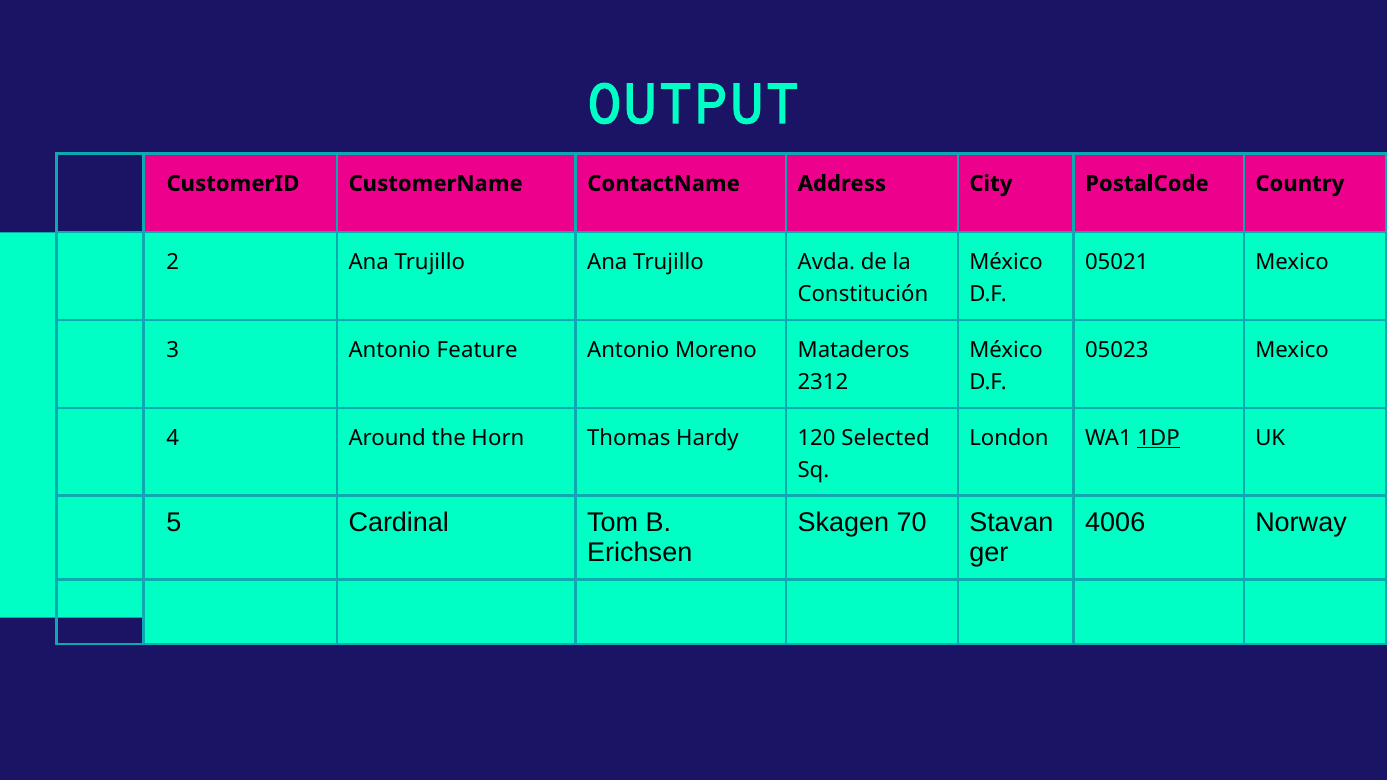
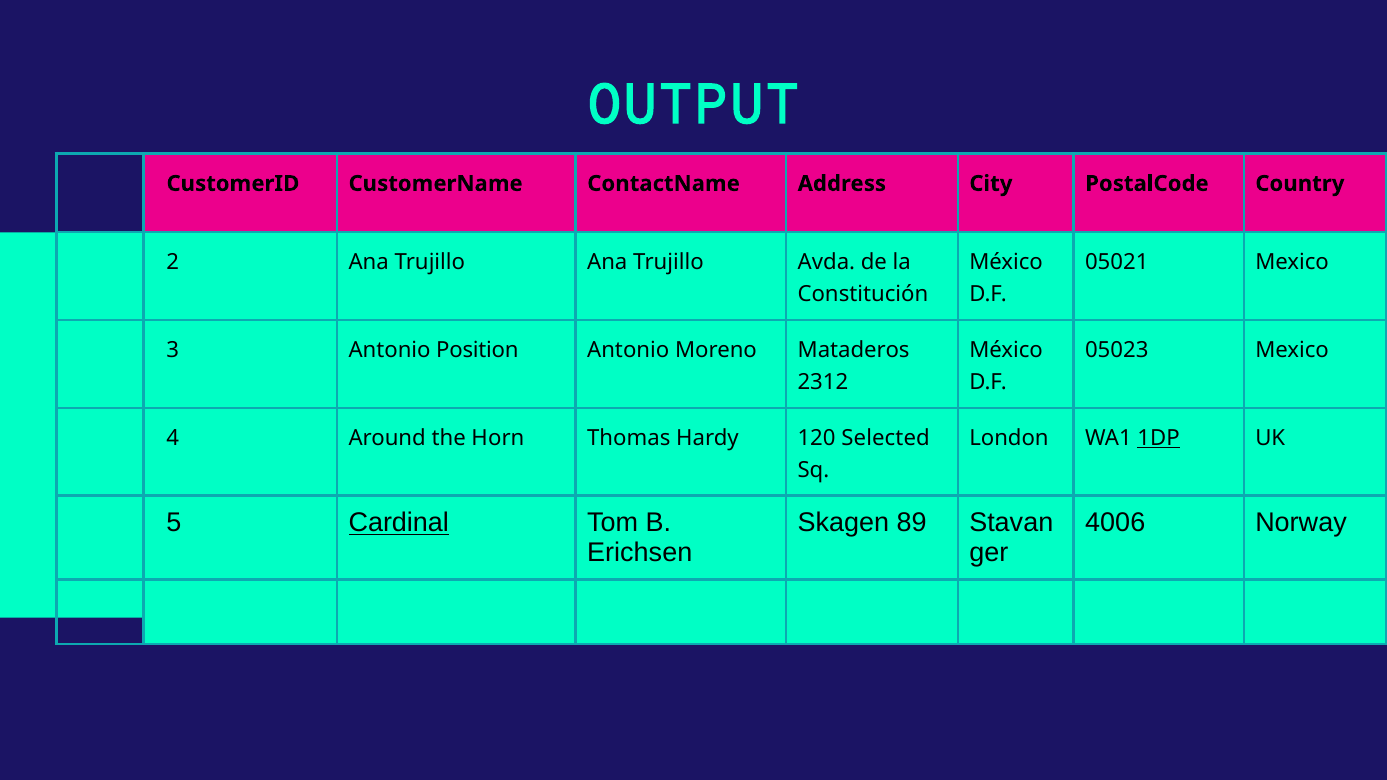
Feature: Feature -> Position (477, 350)
Cardinal underline: none -> present (399, 523)
70: 70 -> 89 (912, 523)
